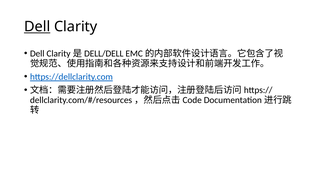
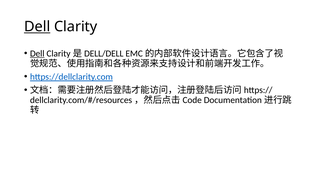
Dell underline: none -> present (37, 53)
